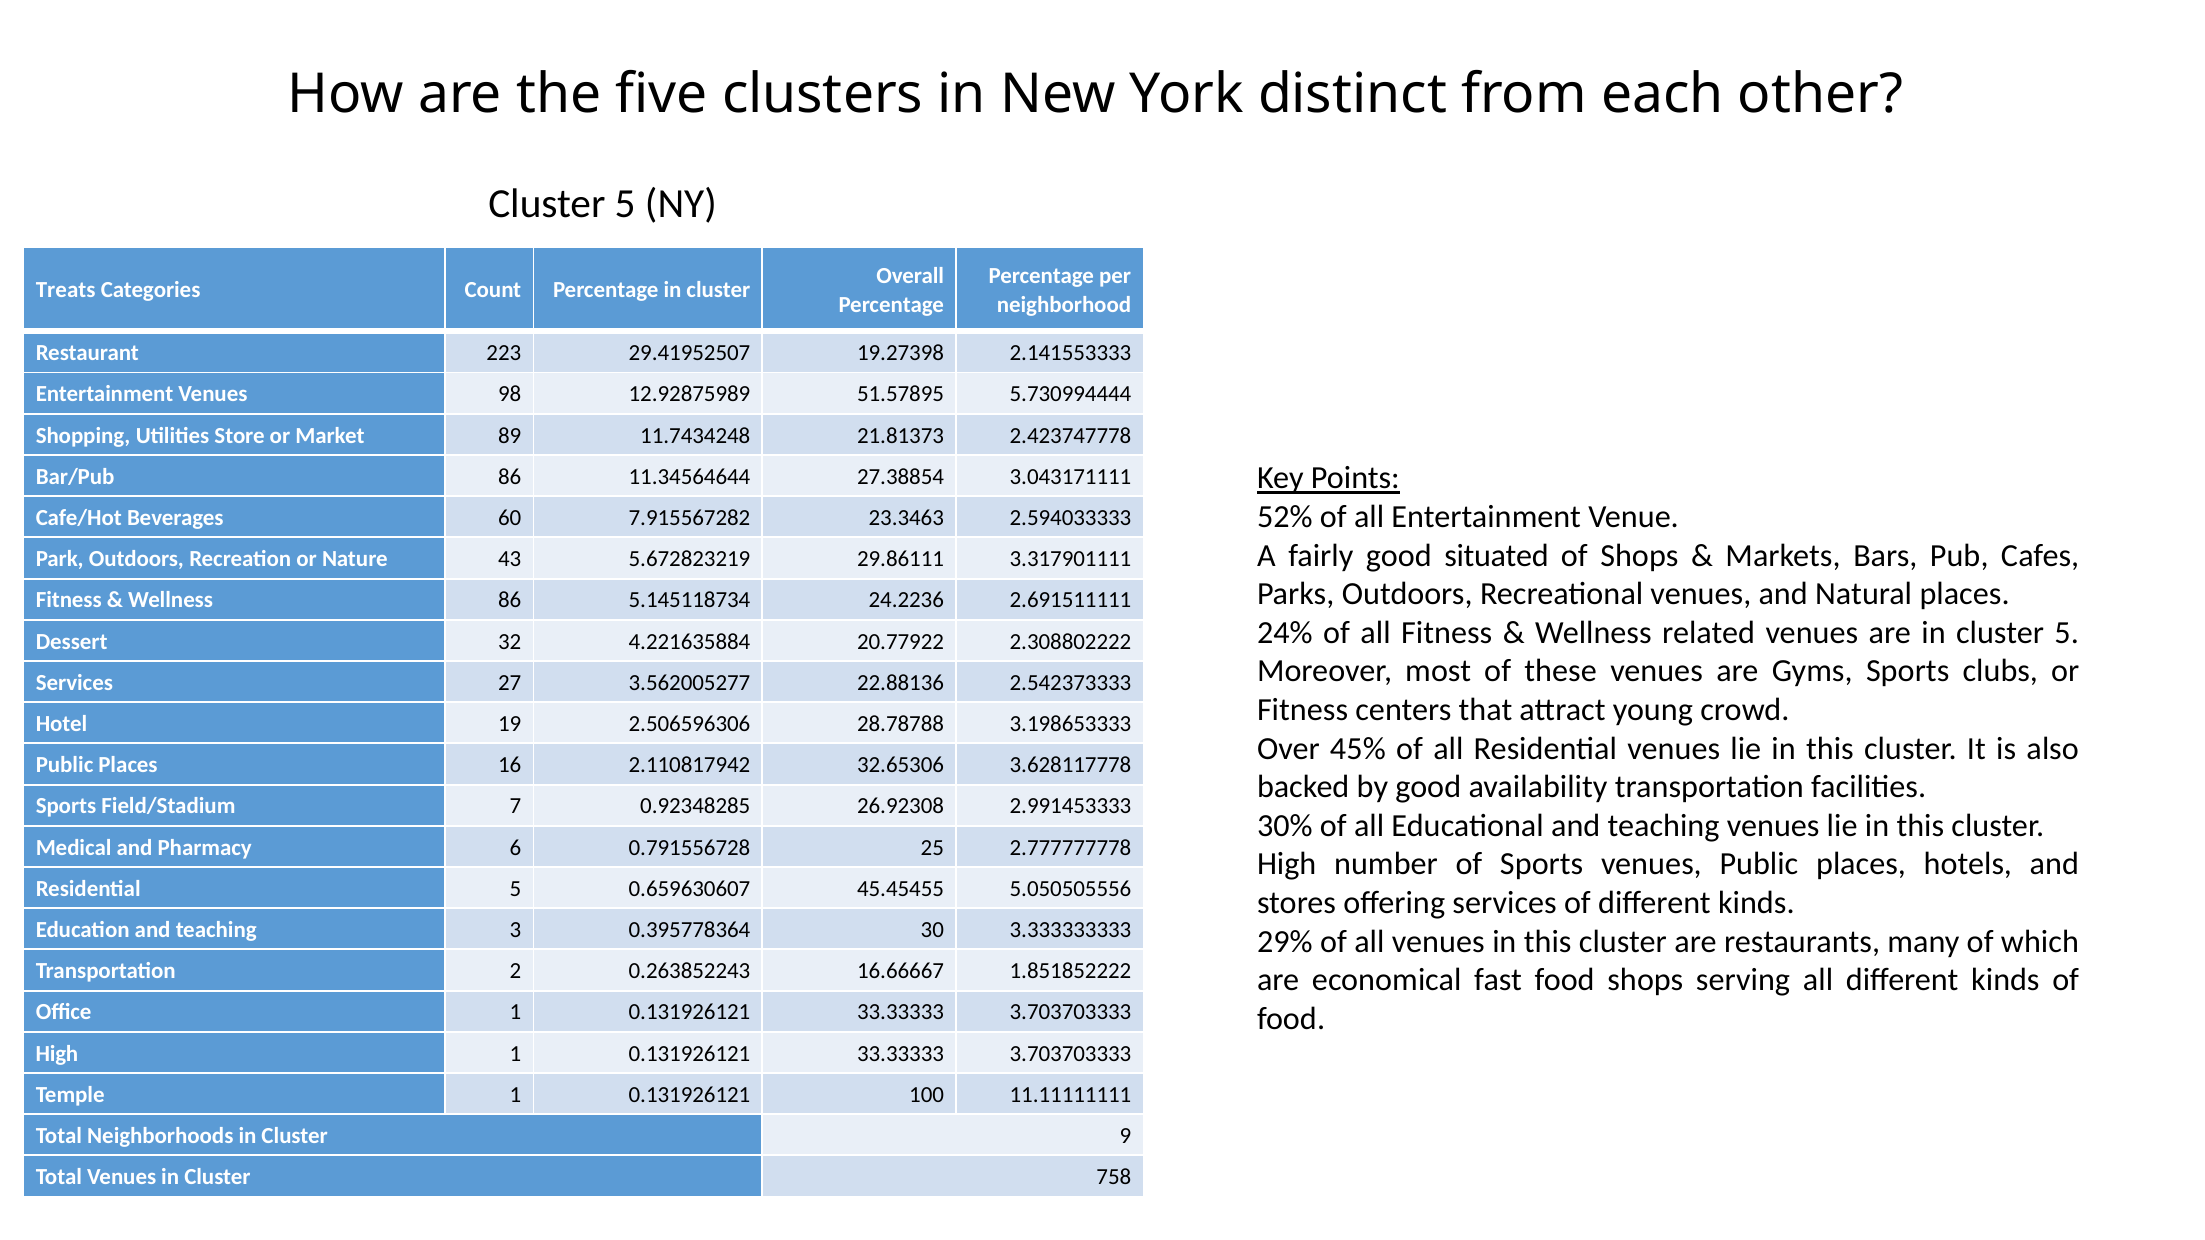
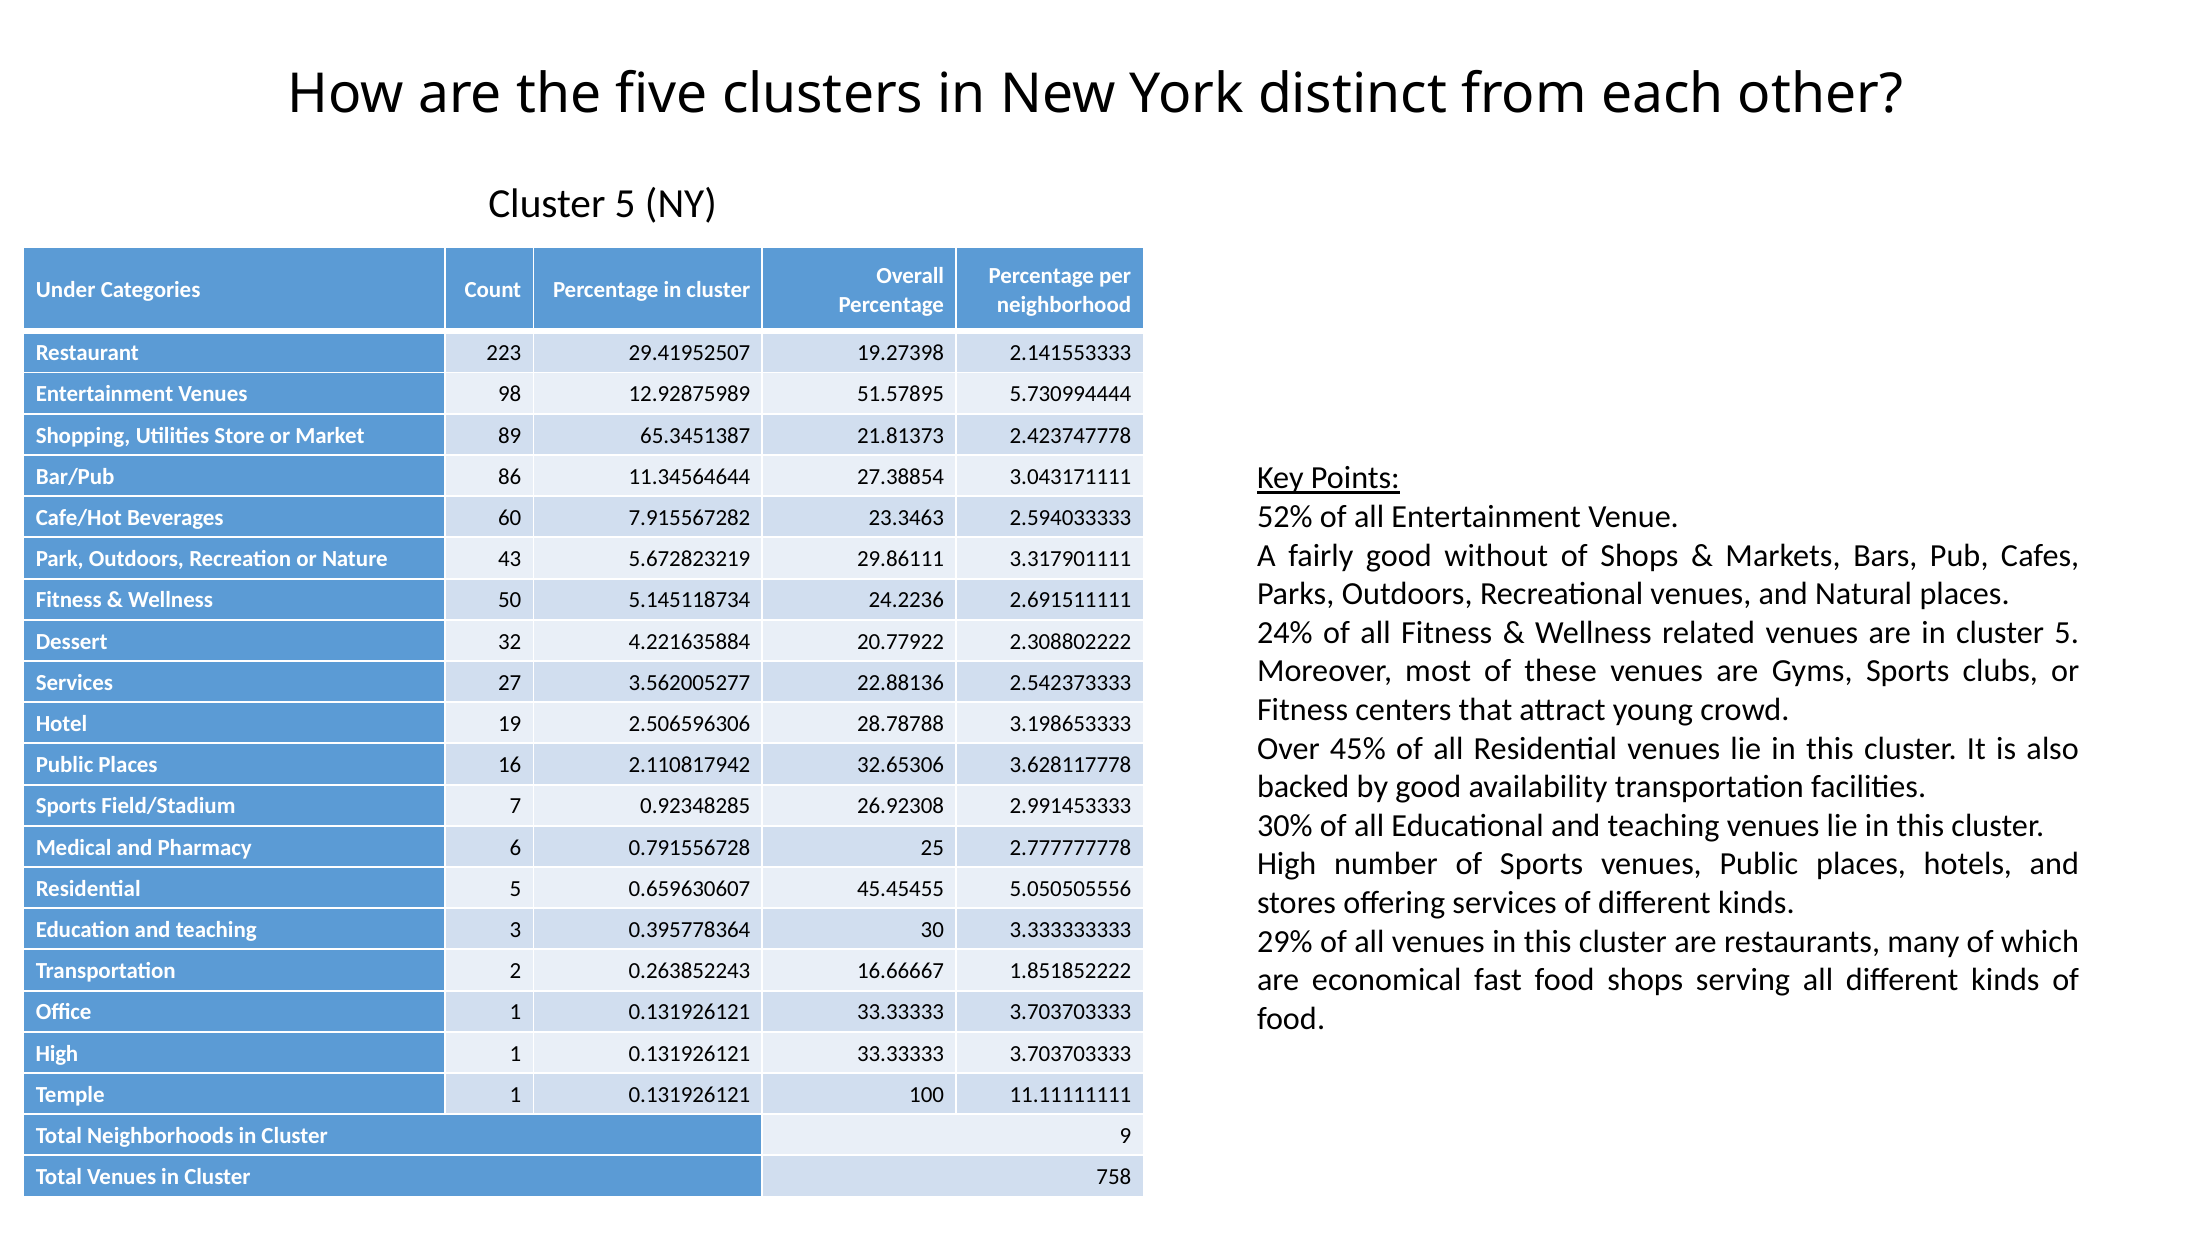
Treats: Treats -> Under (66, 290)
11.7434248: 11.7434248 -> 65.3451387 (695, 436)
situated: situated -> without (1496, 556)
Wellness 86: 86 -> 50 (510, 600)
